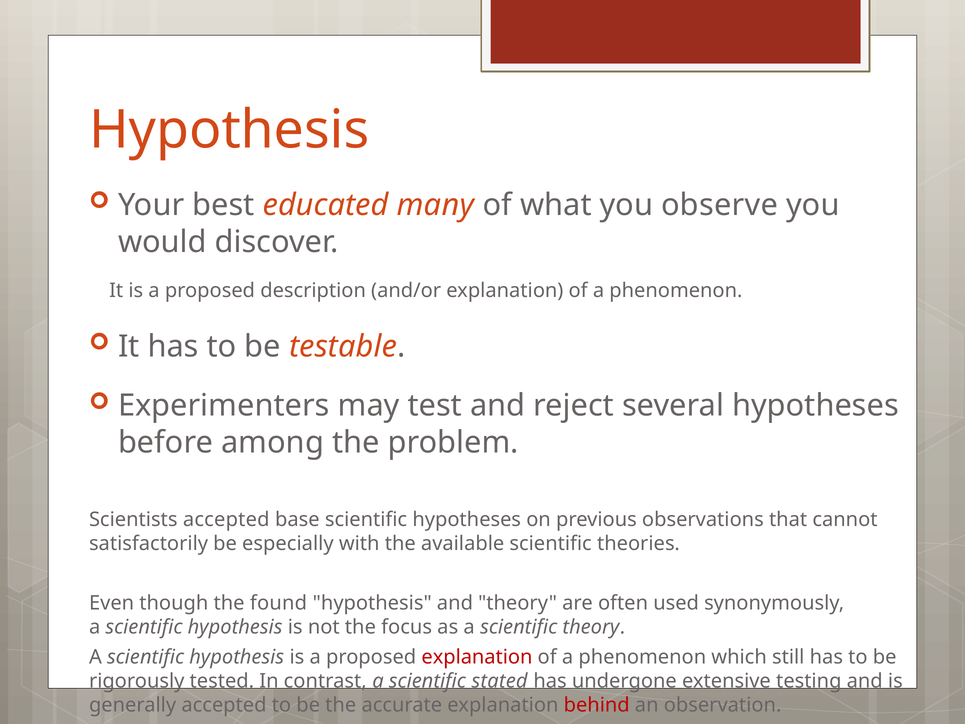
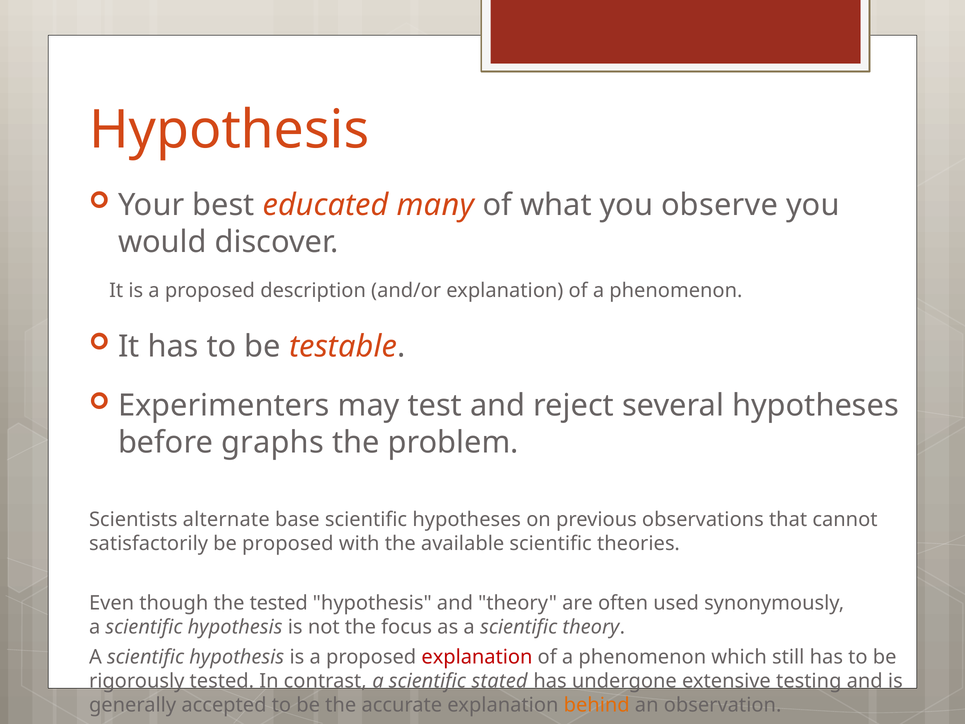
among: among -> graphs (272, 443)
Scientists accepted: accepted -> alternate (226, 519)
be especially: especially -> proposed (288, 543)
the found: found -> tested (279, 603)
behind colour: red -> orange (597, 705)
